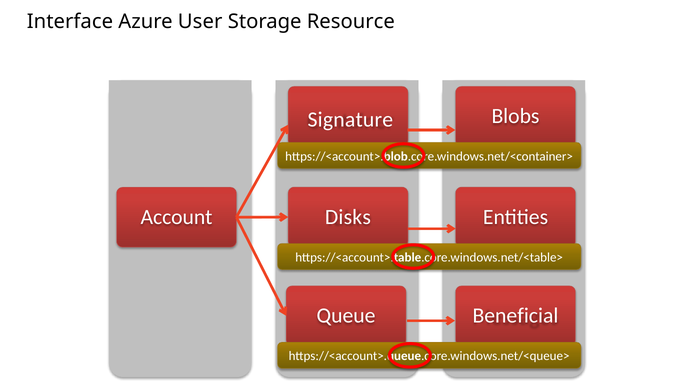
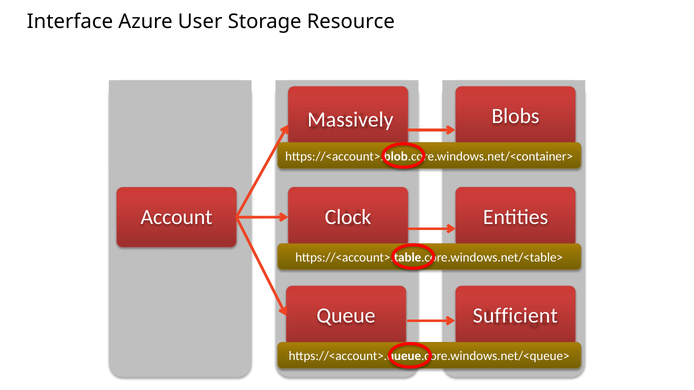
Signature: Signature -> Massively (350, 120)
Disks: Disks -> Clock (348, 217)
Beneficial: Beneficial -> Sufficient (515, 316)
